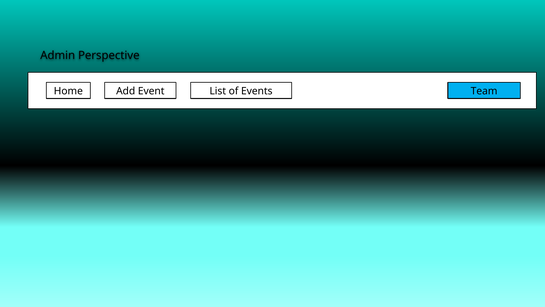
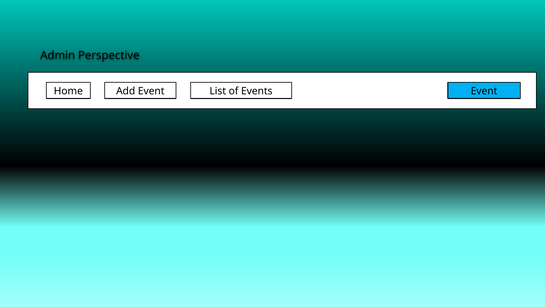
Events Team: Team -> Event (484, 91)
